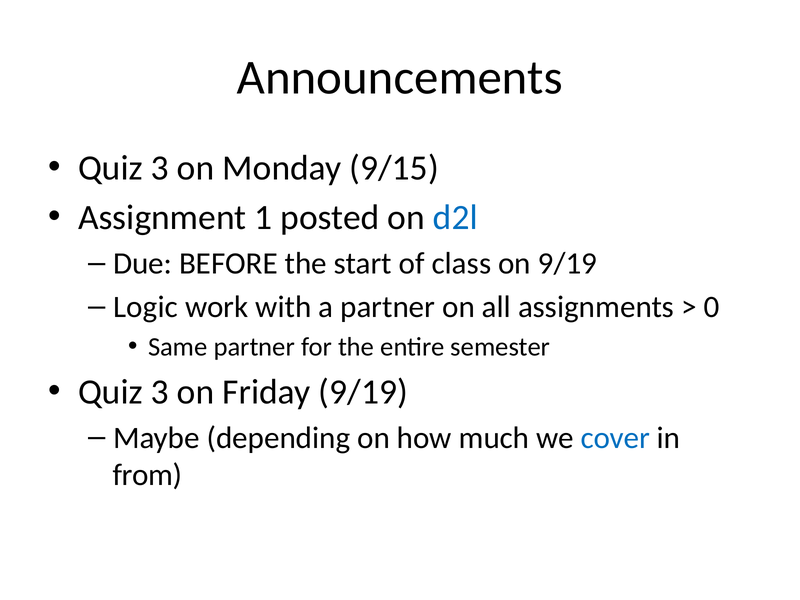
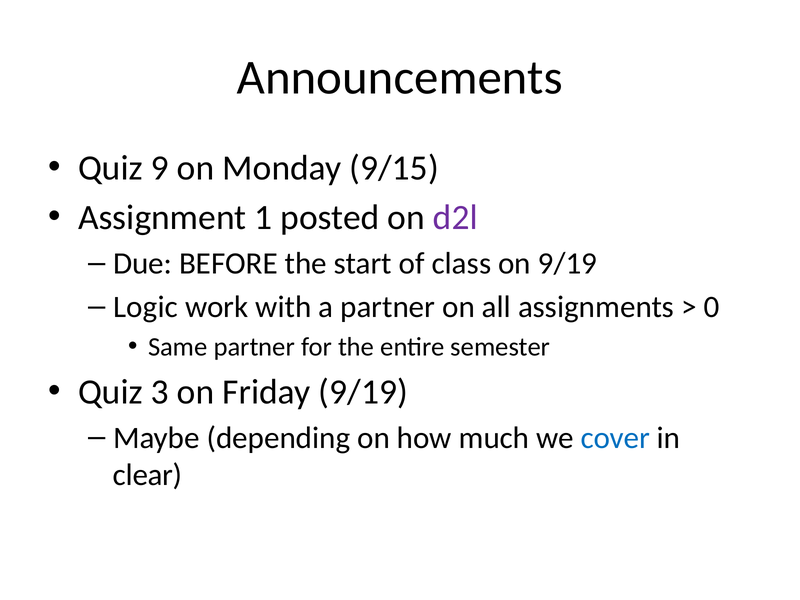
3: 3 -> 9 (160, 168)
d2l colour: blue -> purple (455, 218)
from: from -> clear (148, 475)
